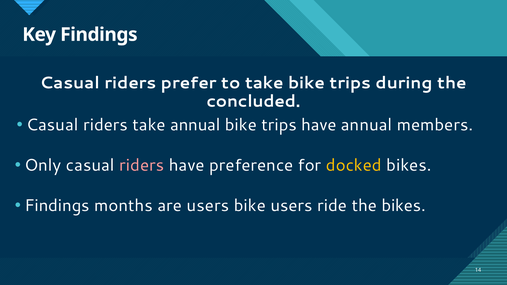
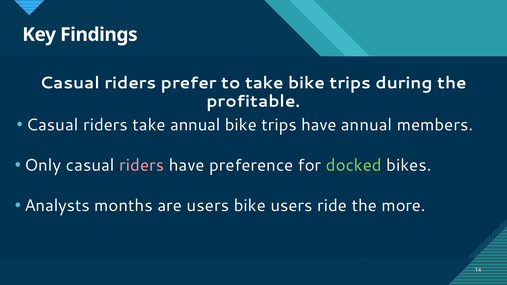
concluded: concluded -> profitable (253, 101)
docked colour: yellow -> light green (354, 165)
Findings: Findings -> Analysts (57, 206)
the bikes: bikes -> more (404, 206)
